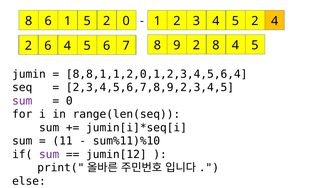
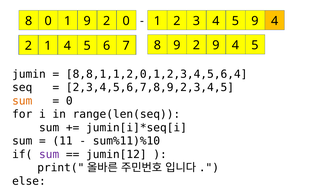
8 6: 6 -> 0 (48, 21)
1 5: 5 -> 9 (87, 21)
4 5 2: 2 -> 9 (255, 21)
2 6: 6 -> 1 (48, 46)
2 8: 8 -> 9 (216, 45)
sum colour: purple -> orange (22, 101)
